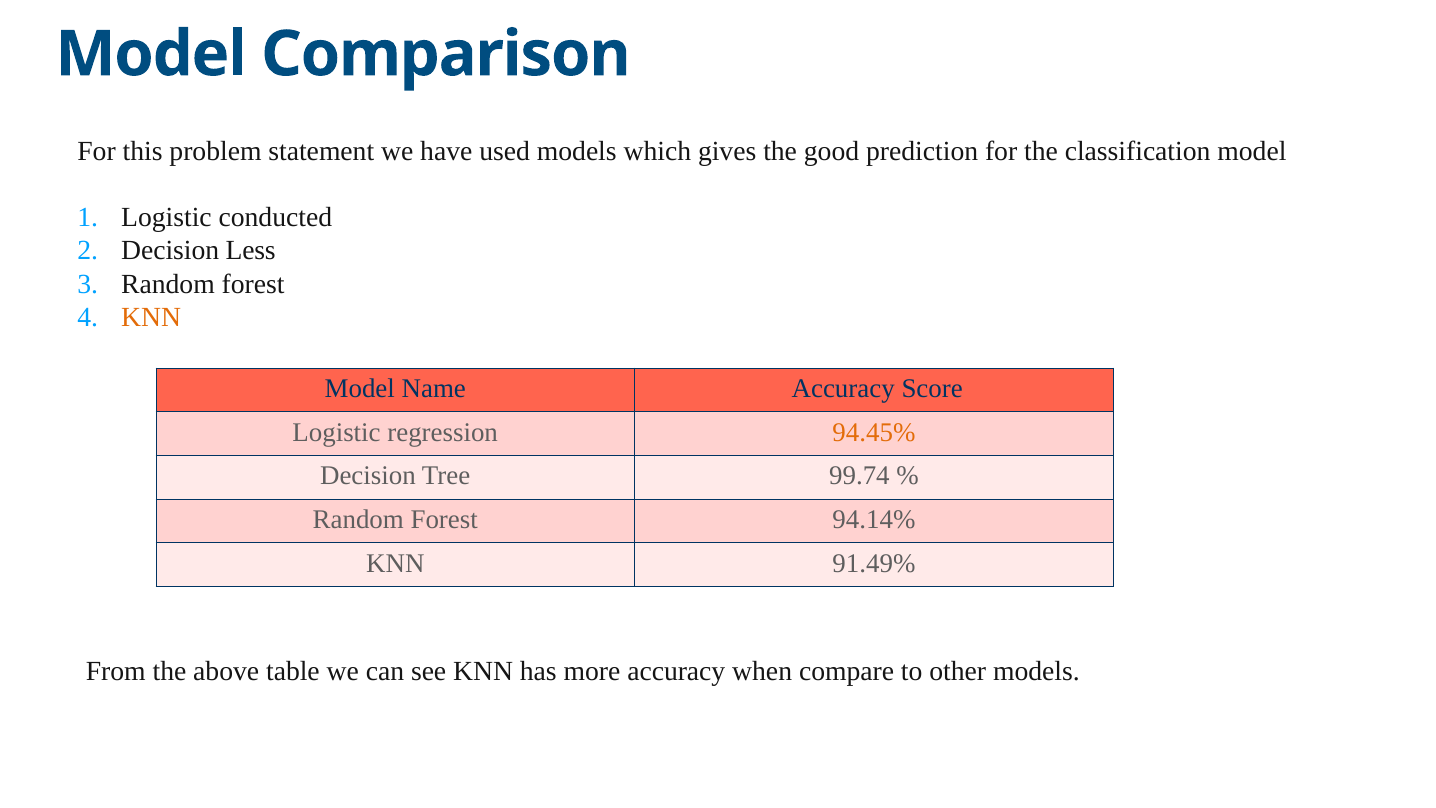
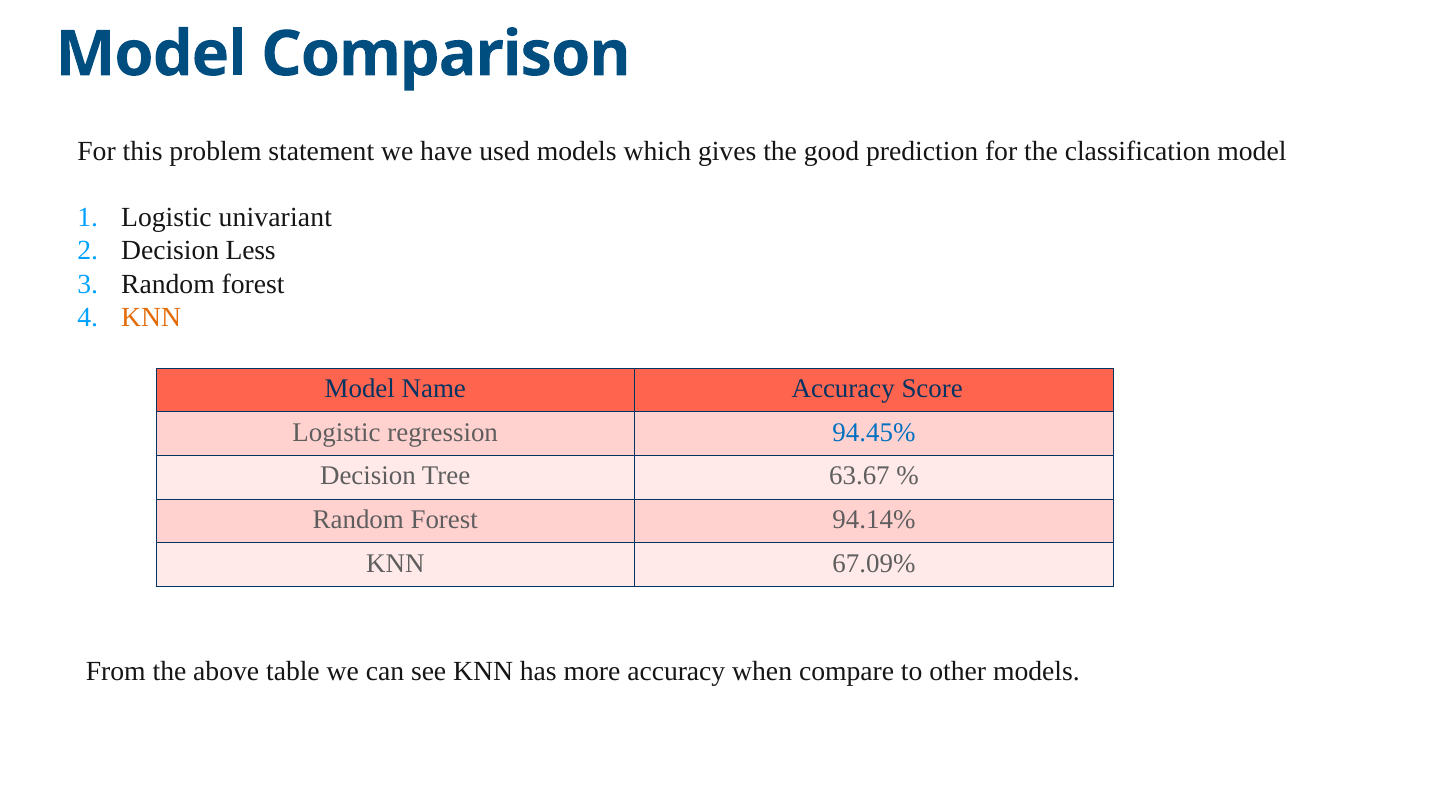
conducted: conducted -> univariant (275, 217)
94.45% colour: orange -> blue (874, 432)
99.74: 99.74 -> 63.67 (859, 476)
91.49%: 91.49% -> 67.09% (874, 563)
